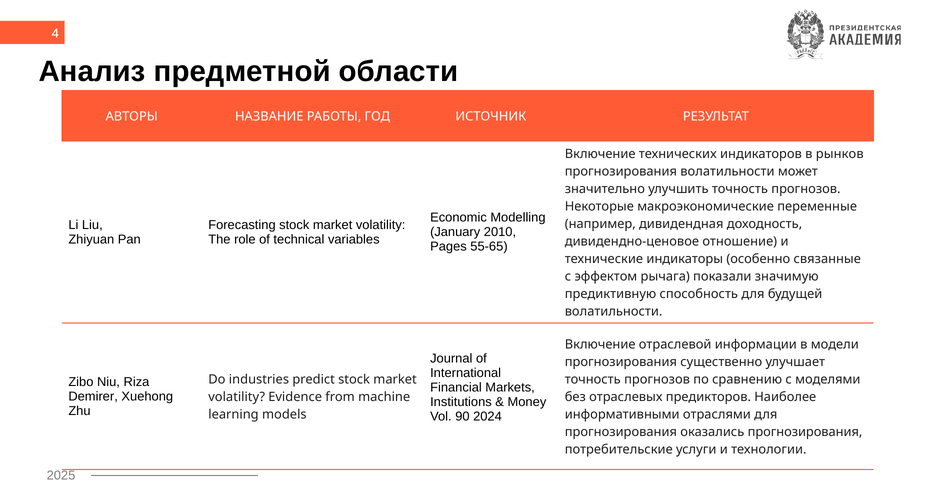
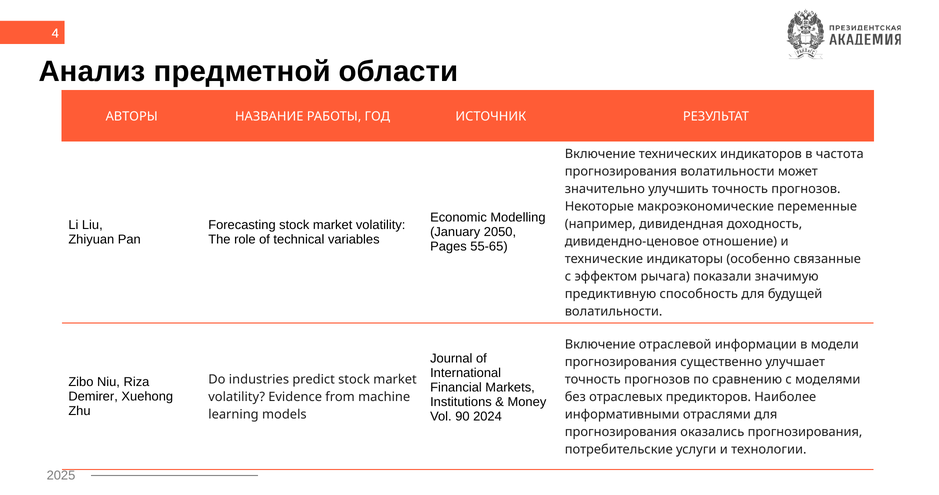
рынков: рынков -> частота (840, 154)
2010: 2010 -> 2050 (500, 232)
